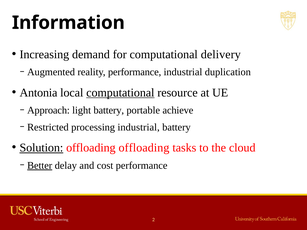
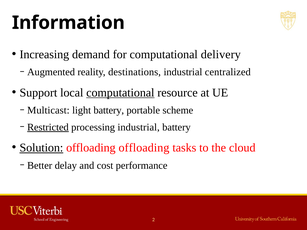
reality performance: performance -> destinations (135, 72)
duplication: duplication -> centralized (228, 72)
Antonia: Antonia -> Support (38, 93)
Approach: Approach -> Multicast (48, 110)
achieve: achieve -> scheme (178, 110)
Restricted underline: none -> present (48, 127)
Better underline: present -> none (40, 166)
